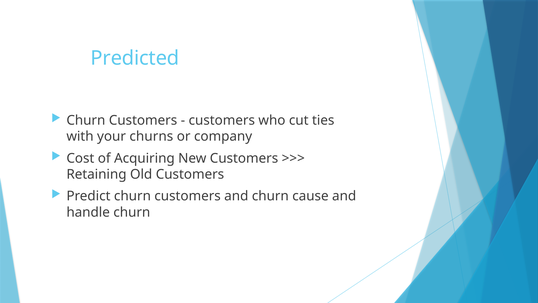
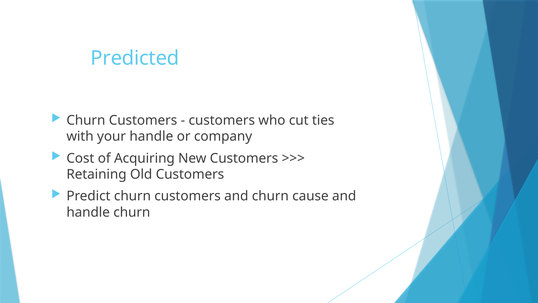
your churns: churns -> handle (151, 136)
